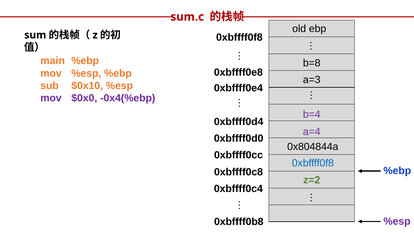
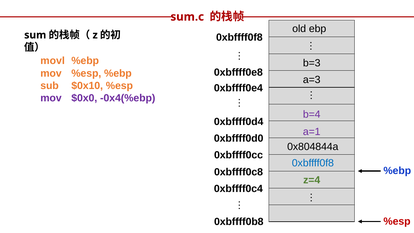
main: main -> movl (53, 61)
b=8: b=8 -> b=3 (312, 63)
a=4: a=4 -> a=1 (312, 132)
z=2: z=2 -> z=4 (312, 180)
%esp colour: purple -> red (397, 221)
